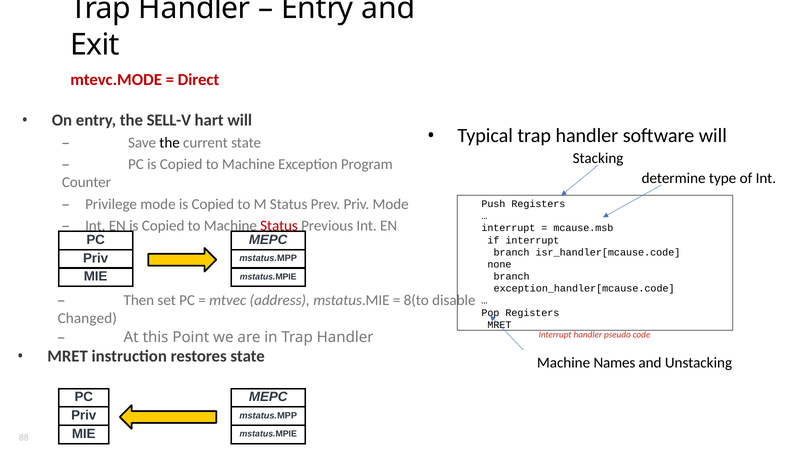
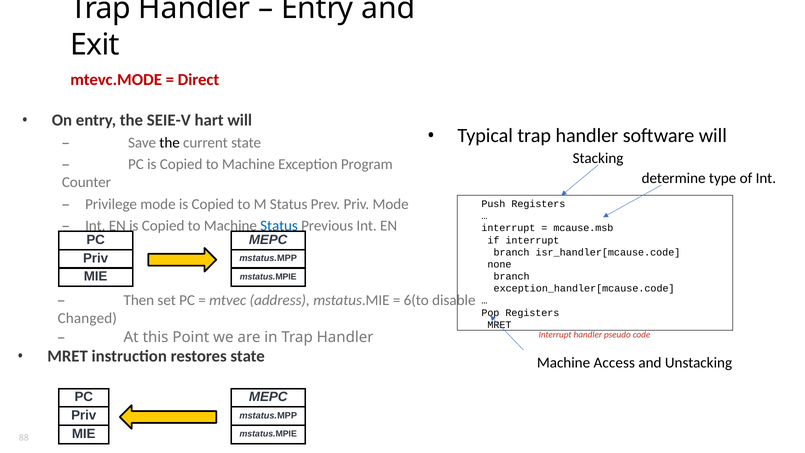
SELL-V: SELL-V -> SEIE-V (169, 120)
Status colour: red -> blue (279, 226)
8(to: 8(to -> 6(to (416, 300)
Names: Names -> Access (614, 363)
